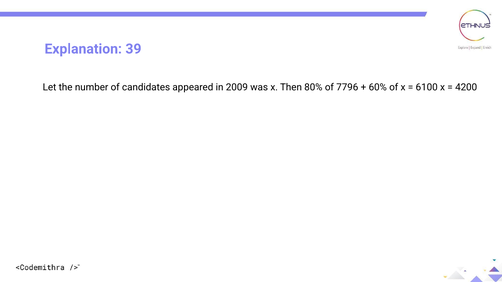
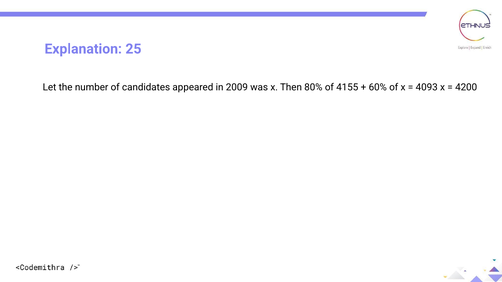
39: 39 -> 25 (133, 49)
7796: 7796 -> 4155 (347, 88)
6100: 6100 -> 4093 (427, 88)
